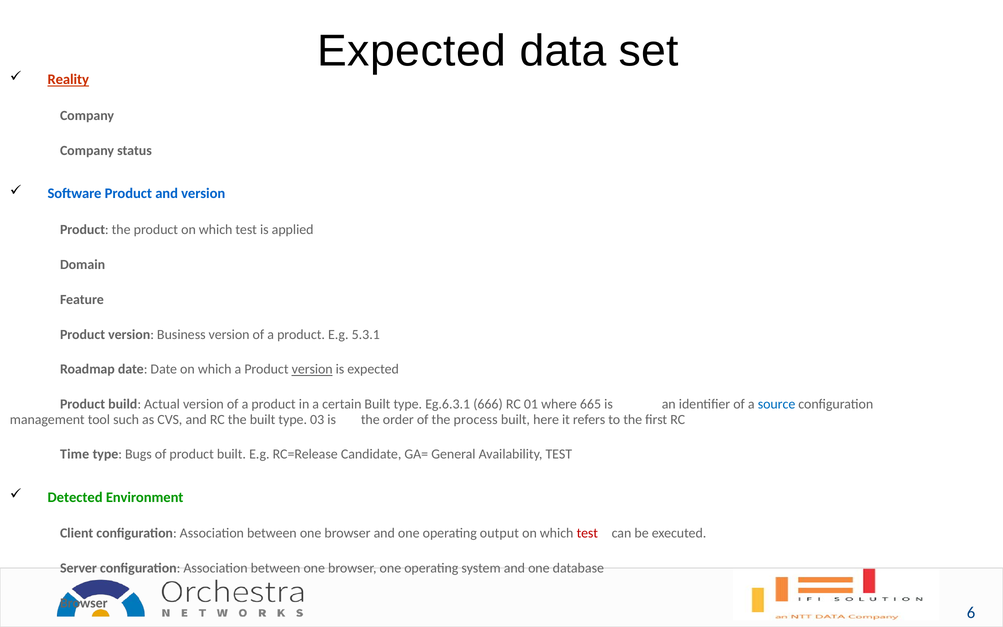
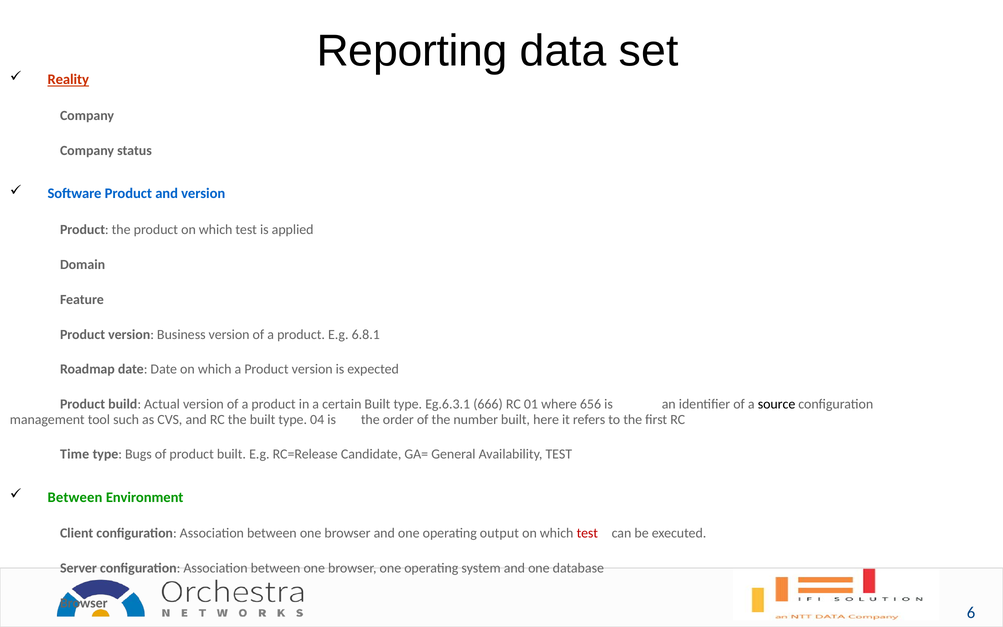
Expected: Expected -> Reporting (412, 51)
5.3.1: 5.3.1 -> 6.8.1 (366, 334)
version underline: present -> none (312, 369)
665: 665 -> 656 (591, 404)
source colour: blue -> black (777, 404)
03: 03 -> 04 (317, 419)
process: process -> number (476, 419)
Detected: Detected -> Between (75, 497)
